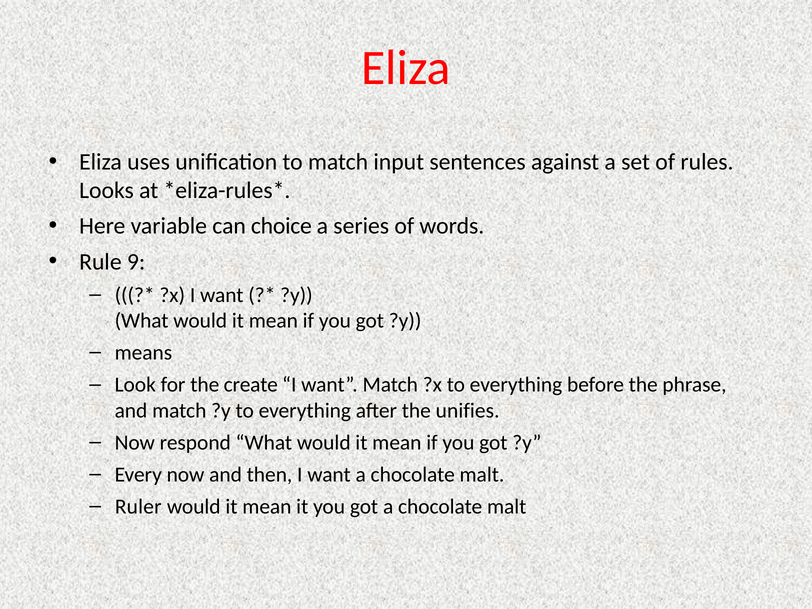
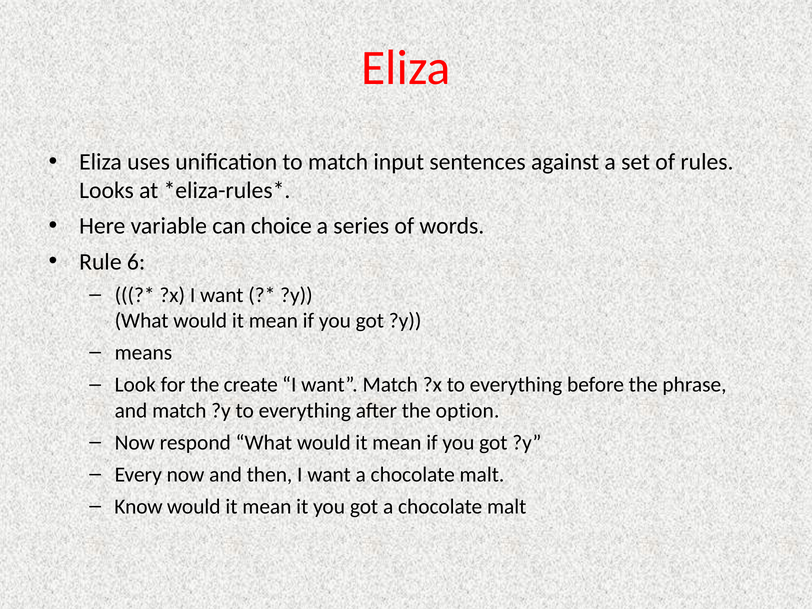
9: 9 -> 6 (136, 262)
unifies: unifies -> option (468, 410)
Ruler: Ruler -> Know (138, 507)
